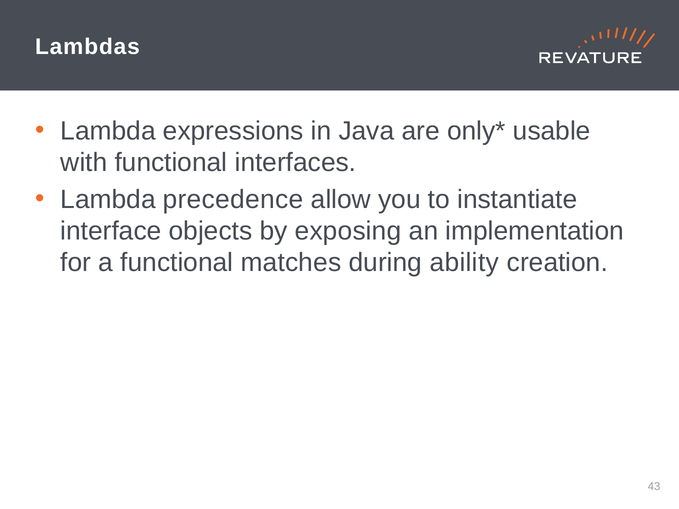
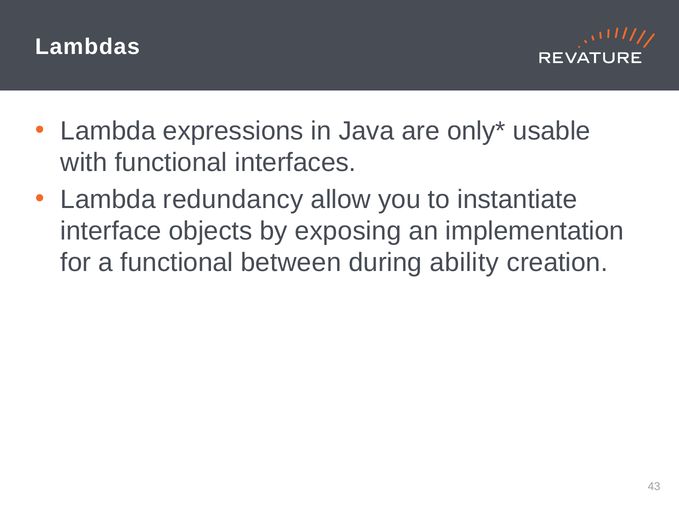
precedence: precedence -> redundancy (233, 200)
matches: matches -> between (291, 263)
